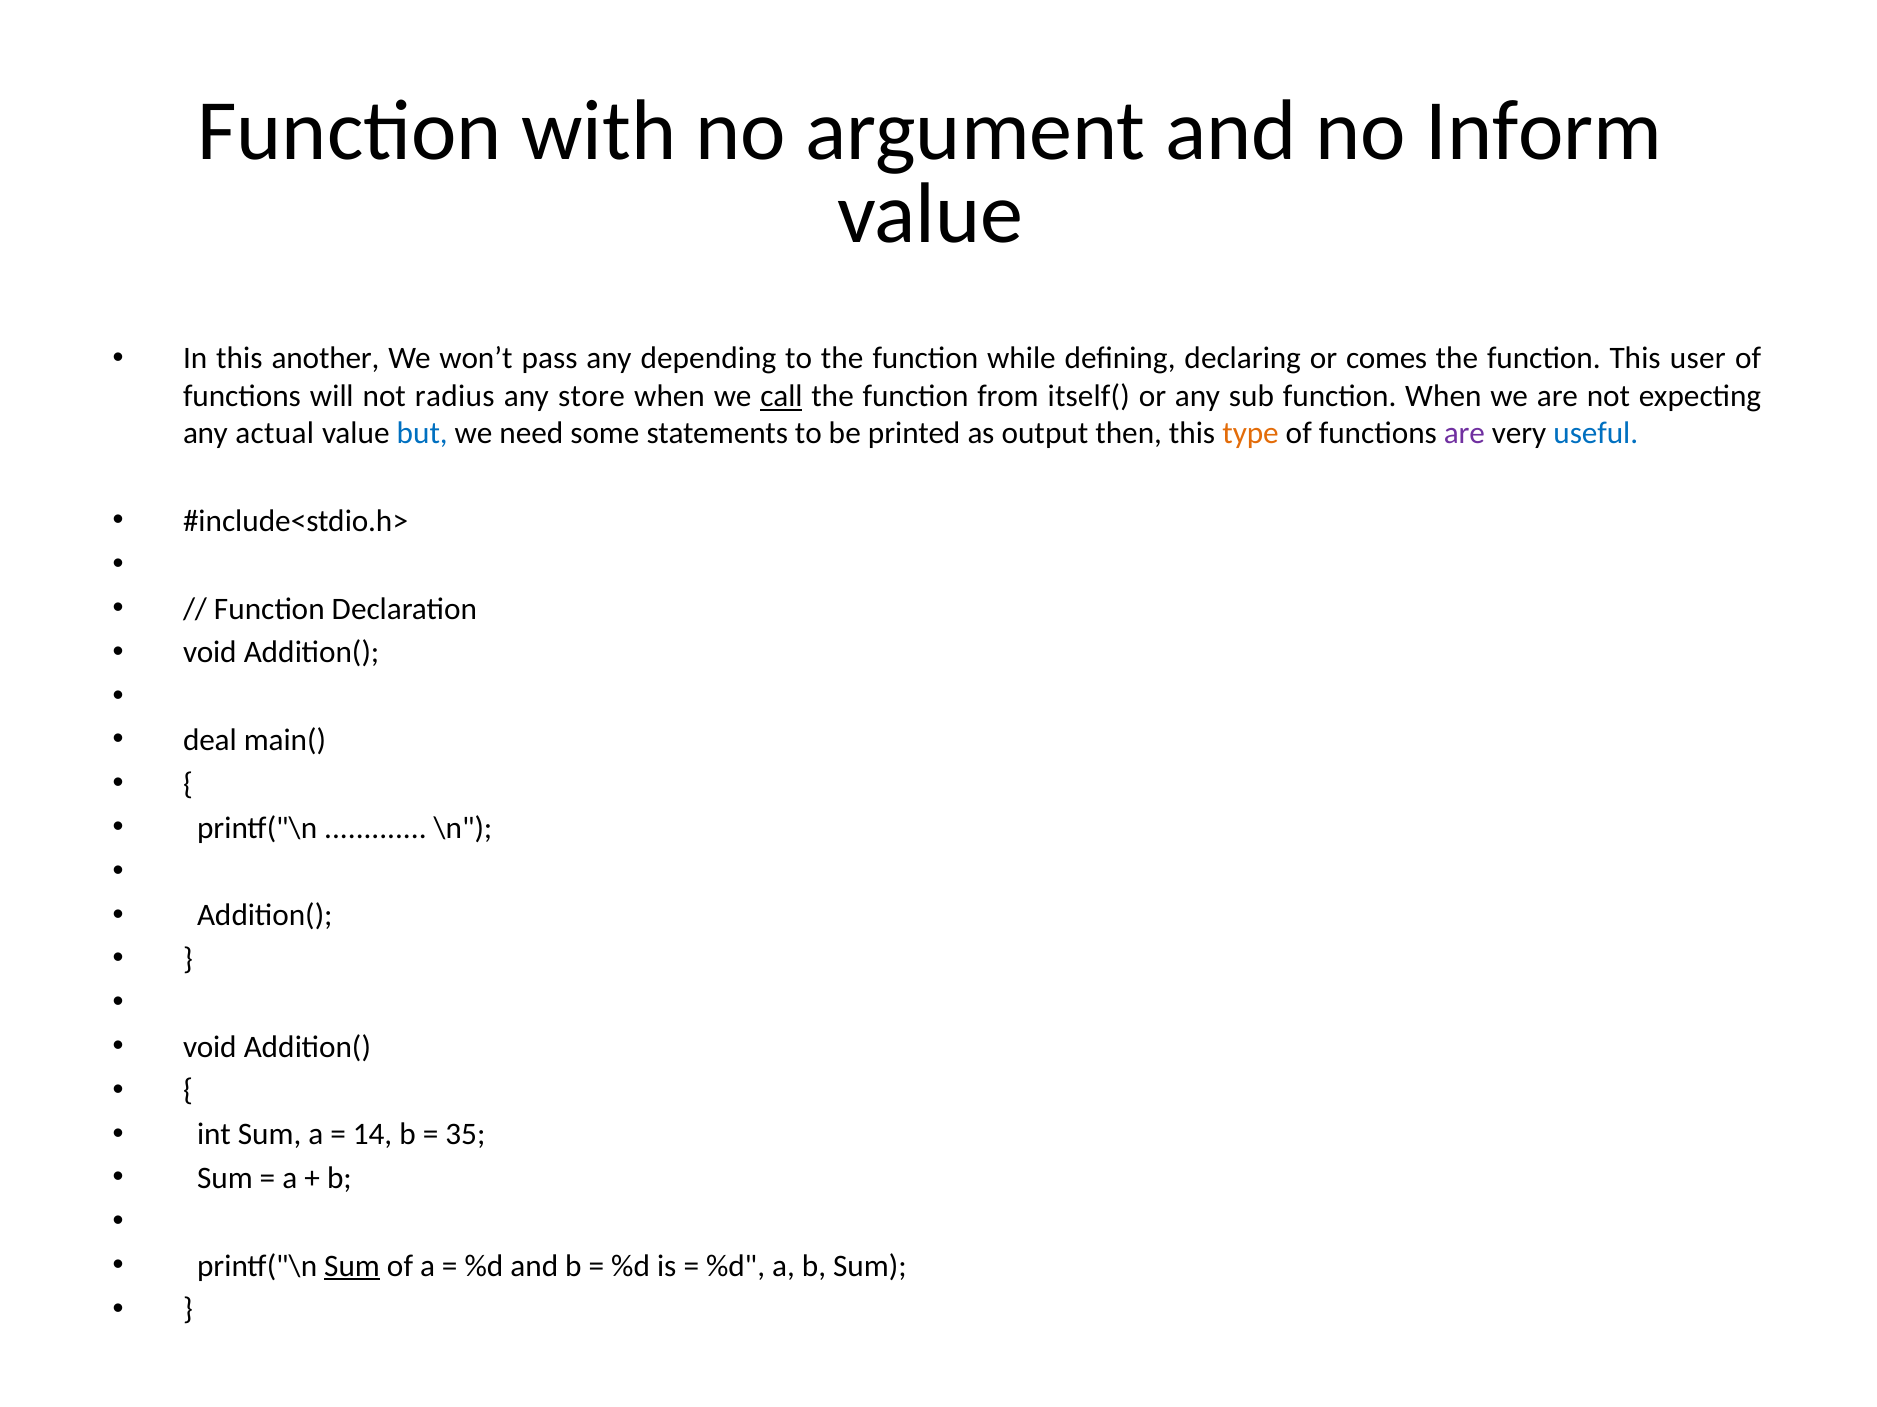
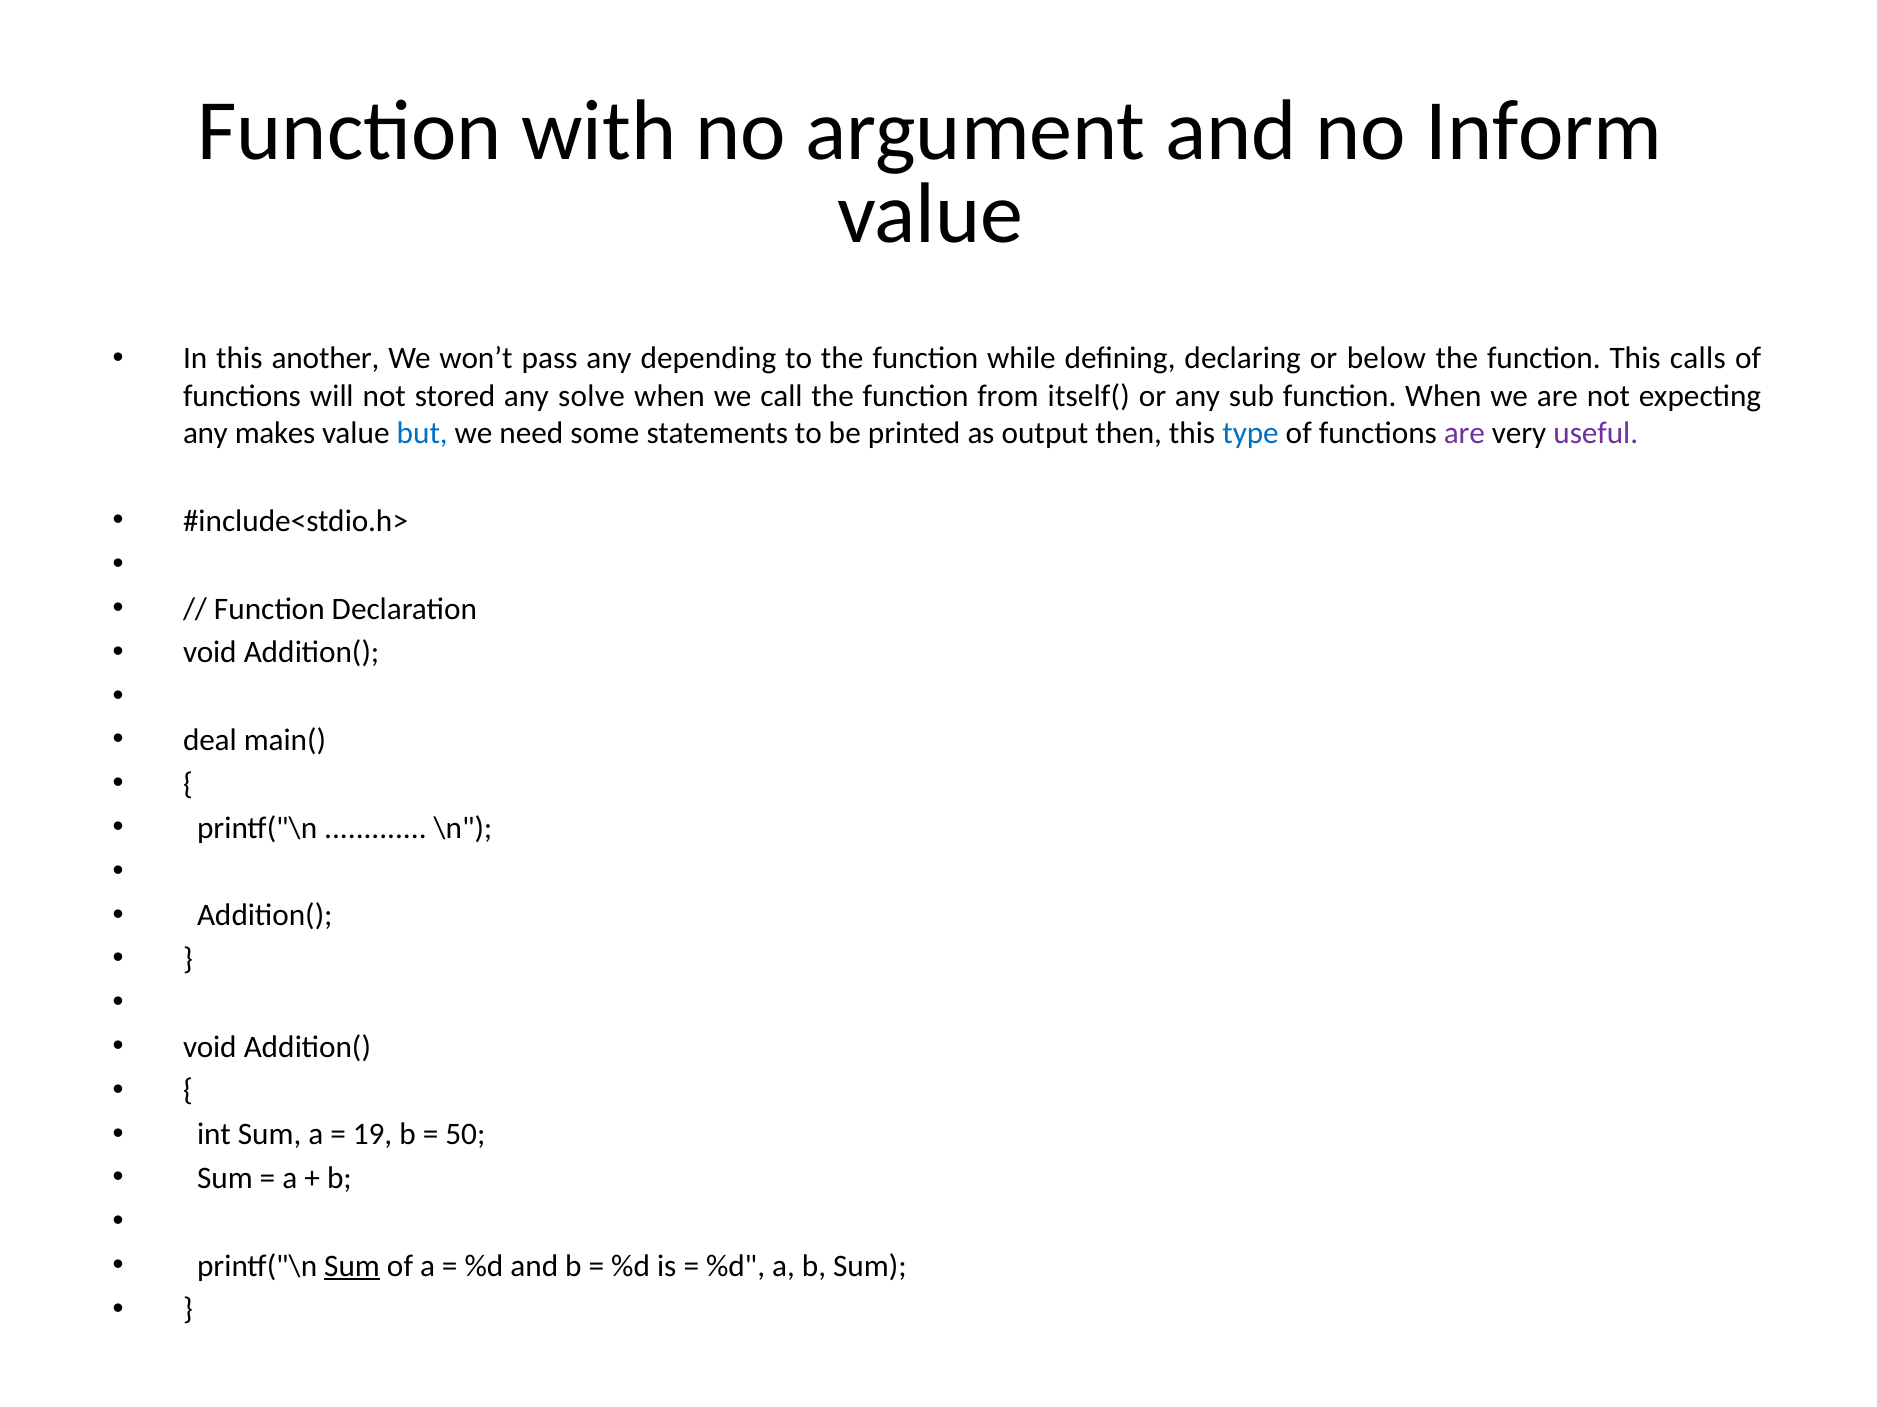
comes: comes -> below (1386, 359)
user: user -> calls (1698, 359)
radius: radius -> stored (455, 396)
store: store -> solve (591, 396)
call underline: present -> none (781, 396)
actual: actual -> makes (275, 434)
type colour: orange -> blue (1251, 434)
useful colour: blue -> purple (1596, 434)
14: 14 -> 19 (373, 1135)
35: 35 -> 50 (465, 1135)
